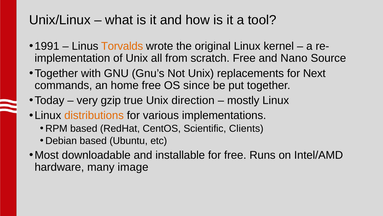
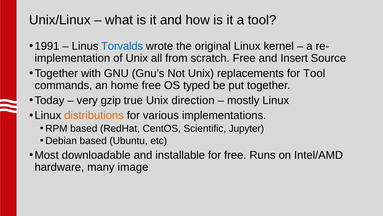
Torvalds colour: orange -> blue (122, 46)
Nano: Nano -> Insert (294, 58)
for Next: Next -> Tool (314, 73)
since: since -> typed (197, 85)
Clients: Clients -> Jupyter (246, 128)
